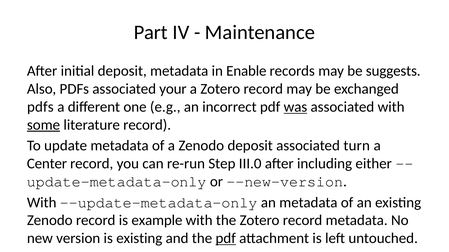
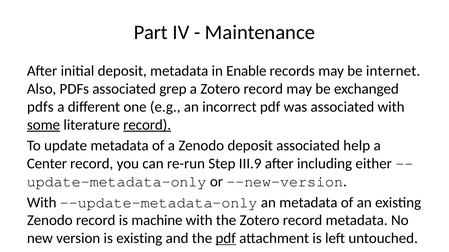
suggests: suggests -> internet (393, 71)
your: your -> grep (173, 89)
was underline: present -> none (295, 107)
record underline: none -> present (147, 125)
turn: turn -> help (357, 146)
III.0: III.0 -> III.9 (250, 164)
example: example -> machine (157, 221)
